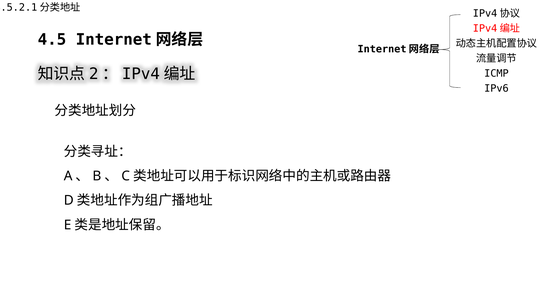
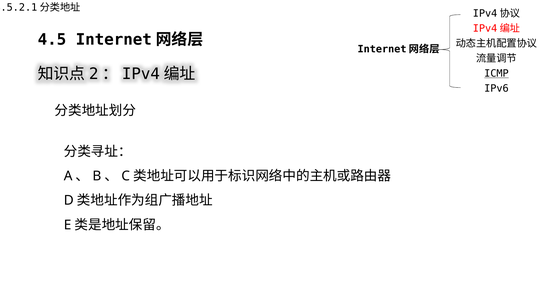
ICMP underline: none -> present (496, 74)
